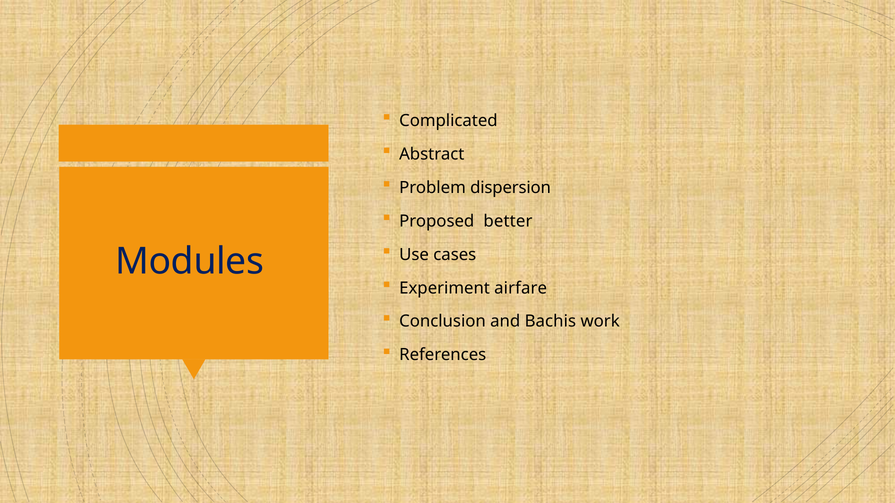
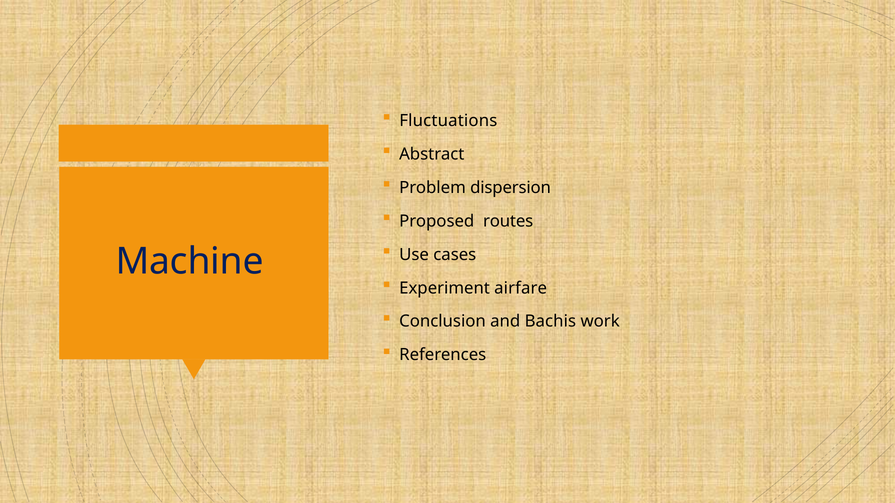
Complicated: Complicated -> Fluctuations (448, 121)
better: better -> routes (508, 221)
Modules: Modules -> Machine (190, 262)
